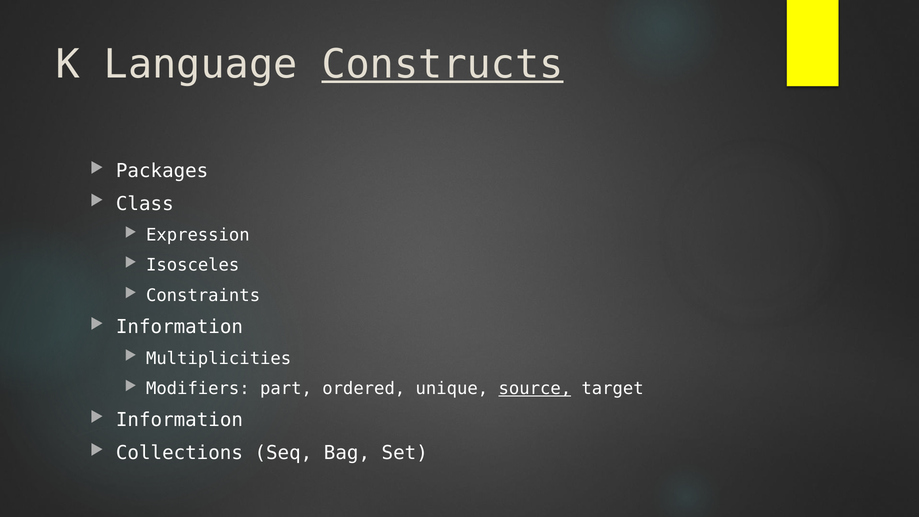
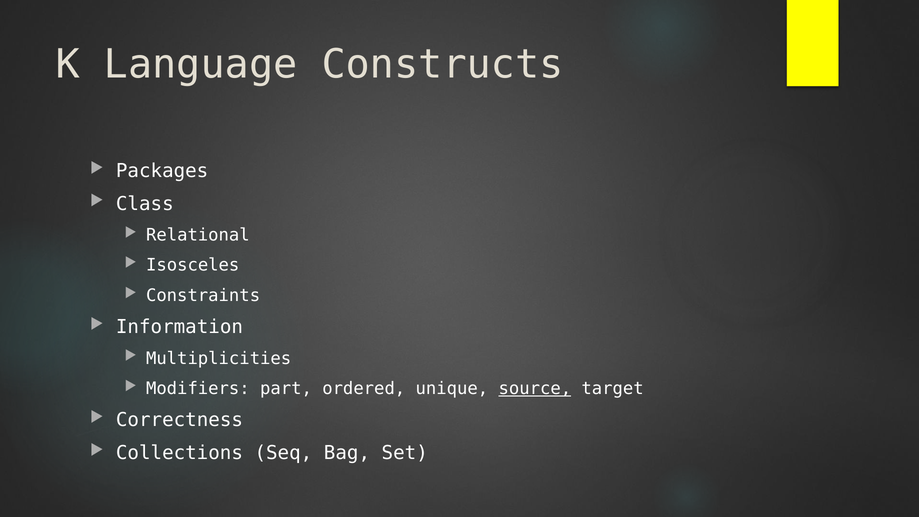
Constructs underline: present -> none (443, 65)
Expression: Expression -> Relational (198, 235)
Information: Information -> Correctness (179, 420)
